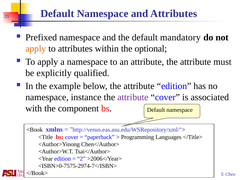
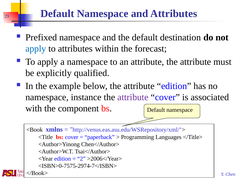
mandatory: mandatory -> destination (180, 37)
apply colour: orange -> blue (36, 49)
optional: optional -> forecast (151, 49)
